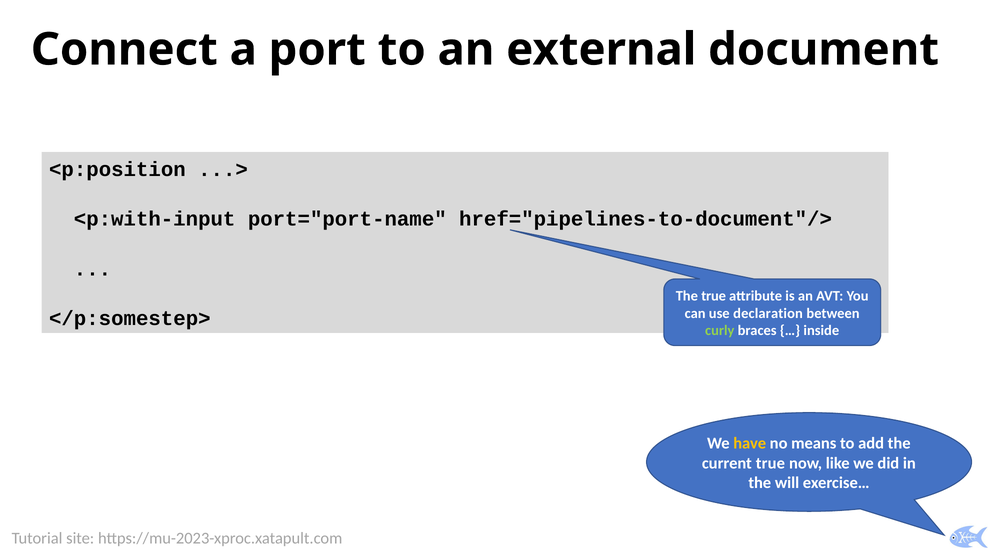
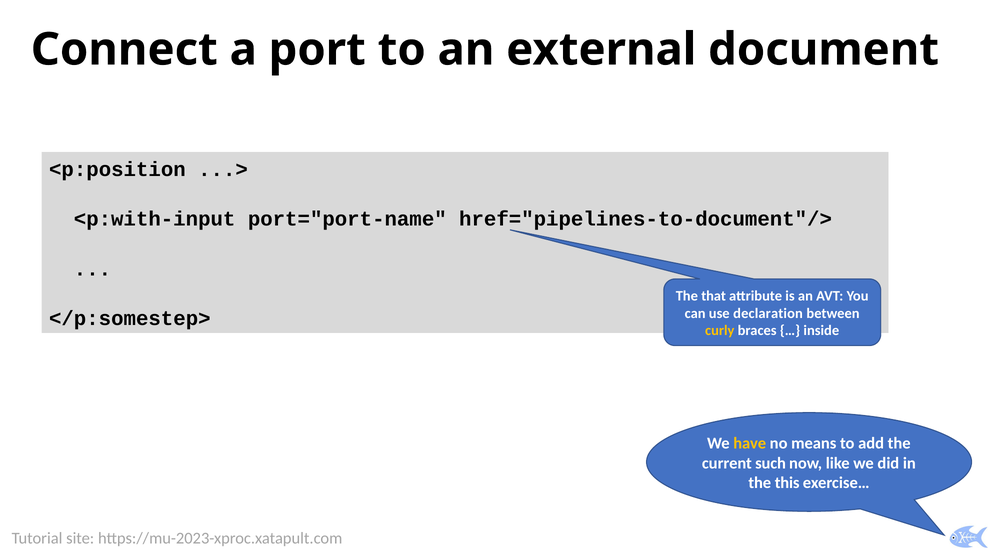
The true: true -> that (714, 296)
curly colour: light green -> yellow (720, 331)
current true: true -> such (771, 463)
will: will -> this (787, 483)
